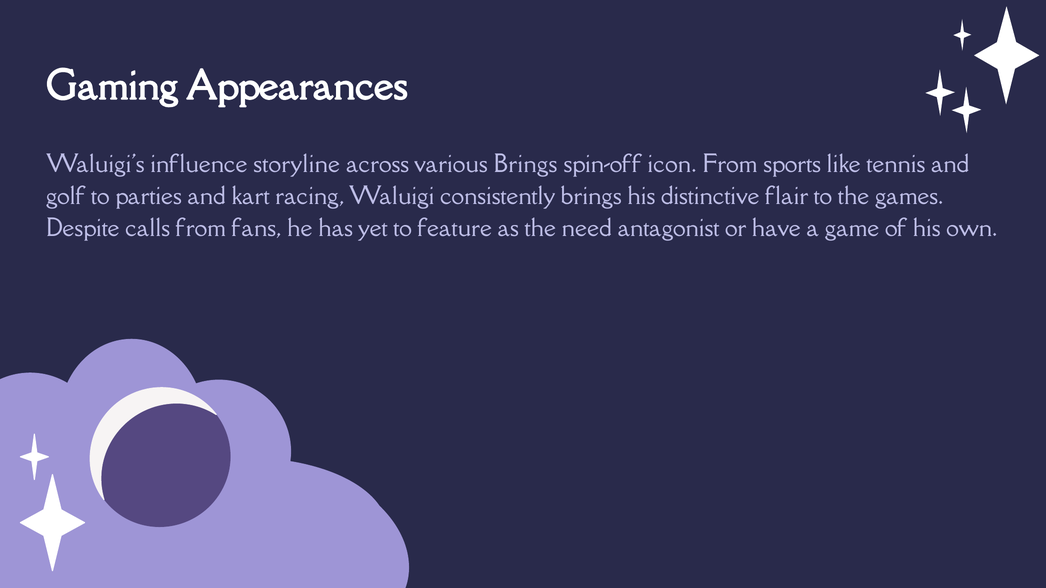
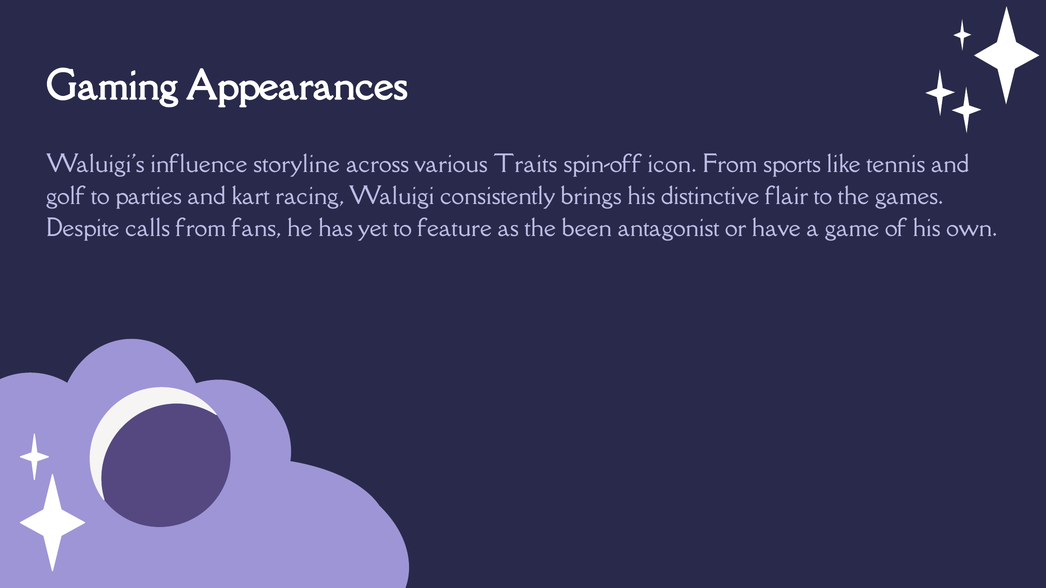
various Brings: Brings -> Traits (525, 164)
need: need -> been (587, 229)
